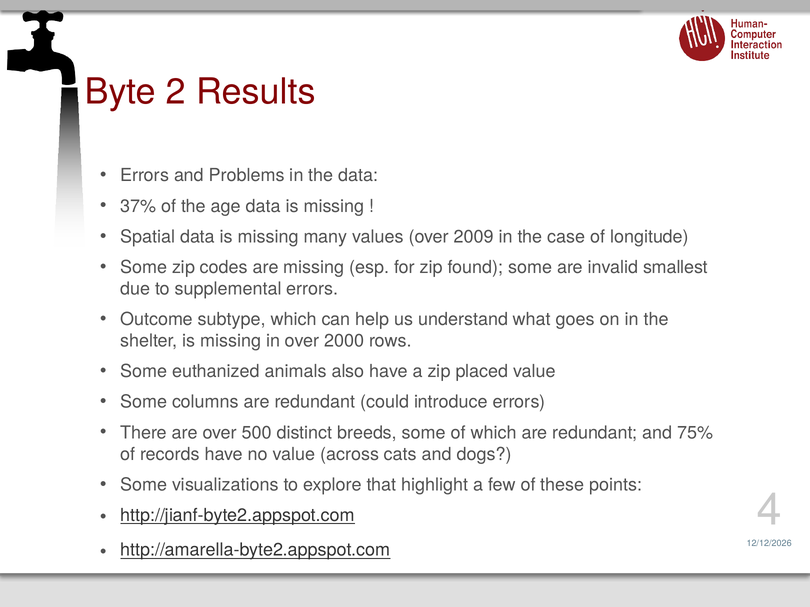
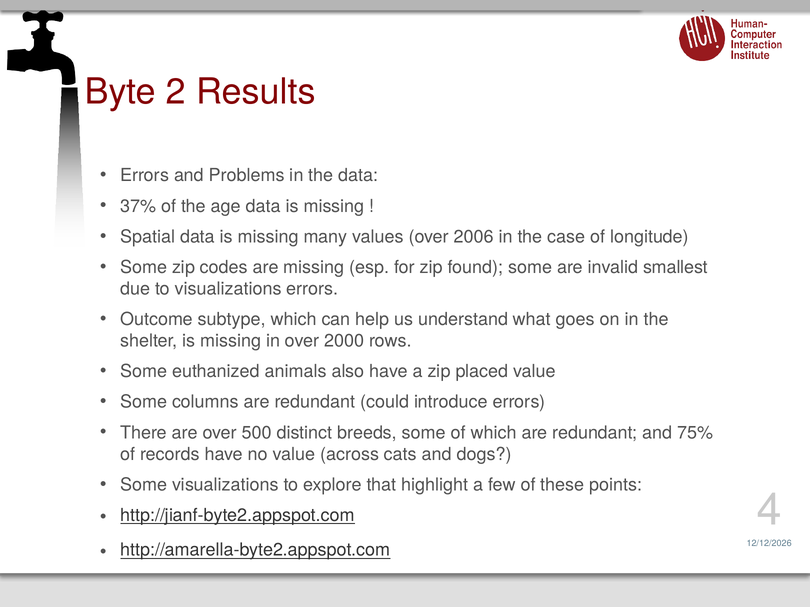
2009: 2009 -> 2006 (474, 237)
to supplemental: supplemental -> visualizations (228, 289)
